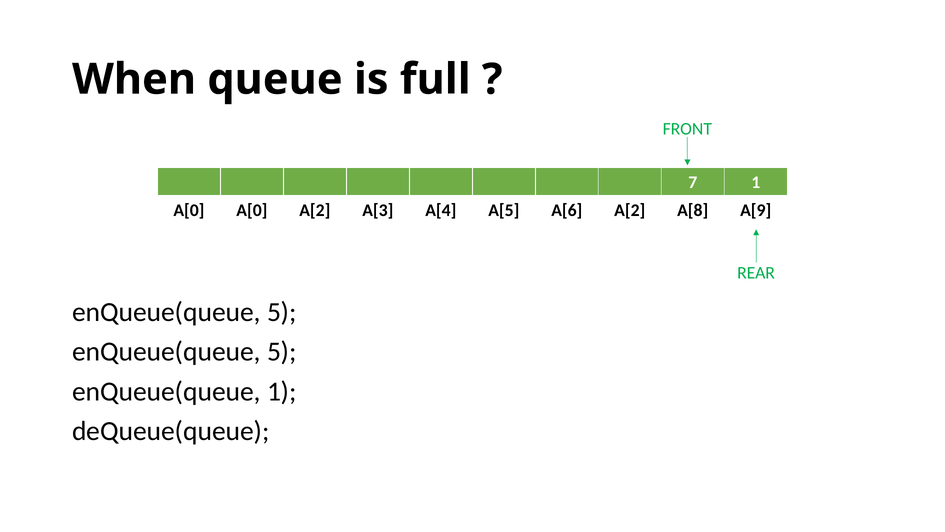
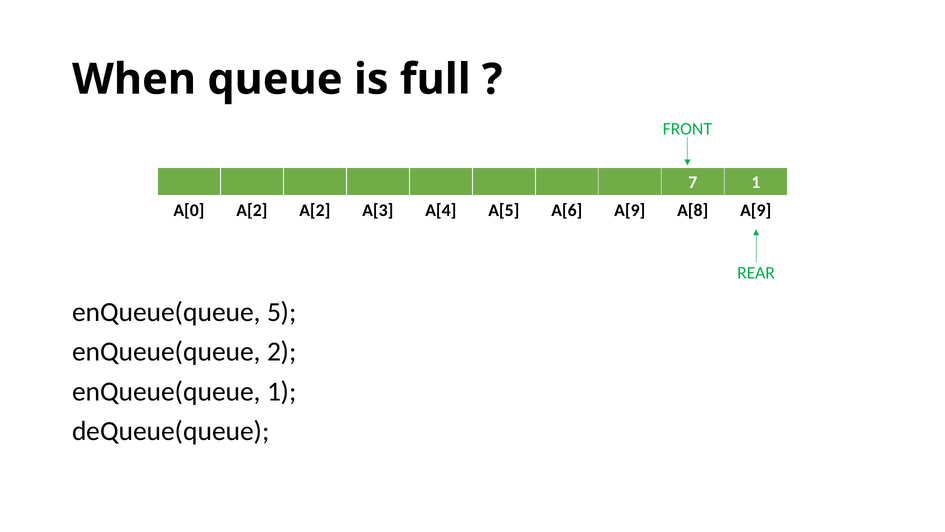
A[0 A[0: A[0 -> A[2 (252, 210)
A[6 A[2: A[2 -> A[9 (630, 210)
5: 5 -> 2 (282, 352)
